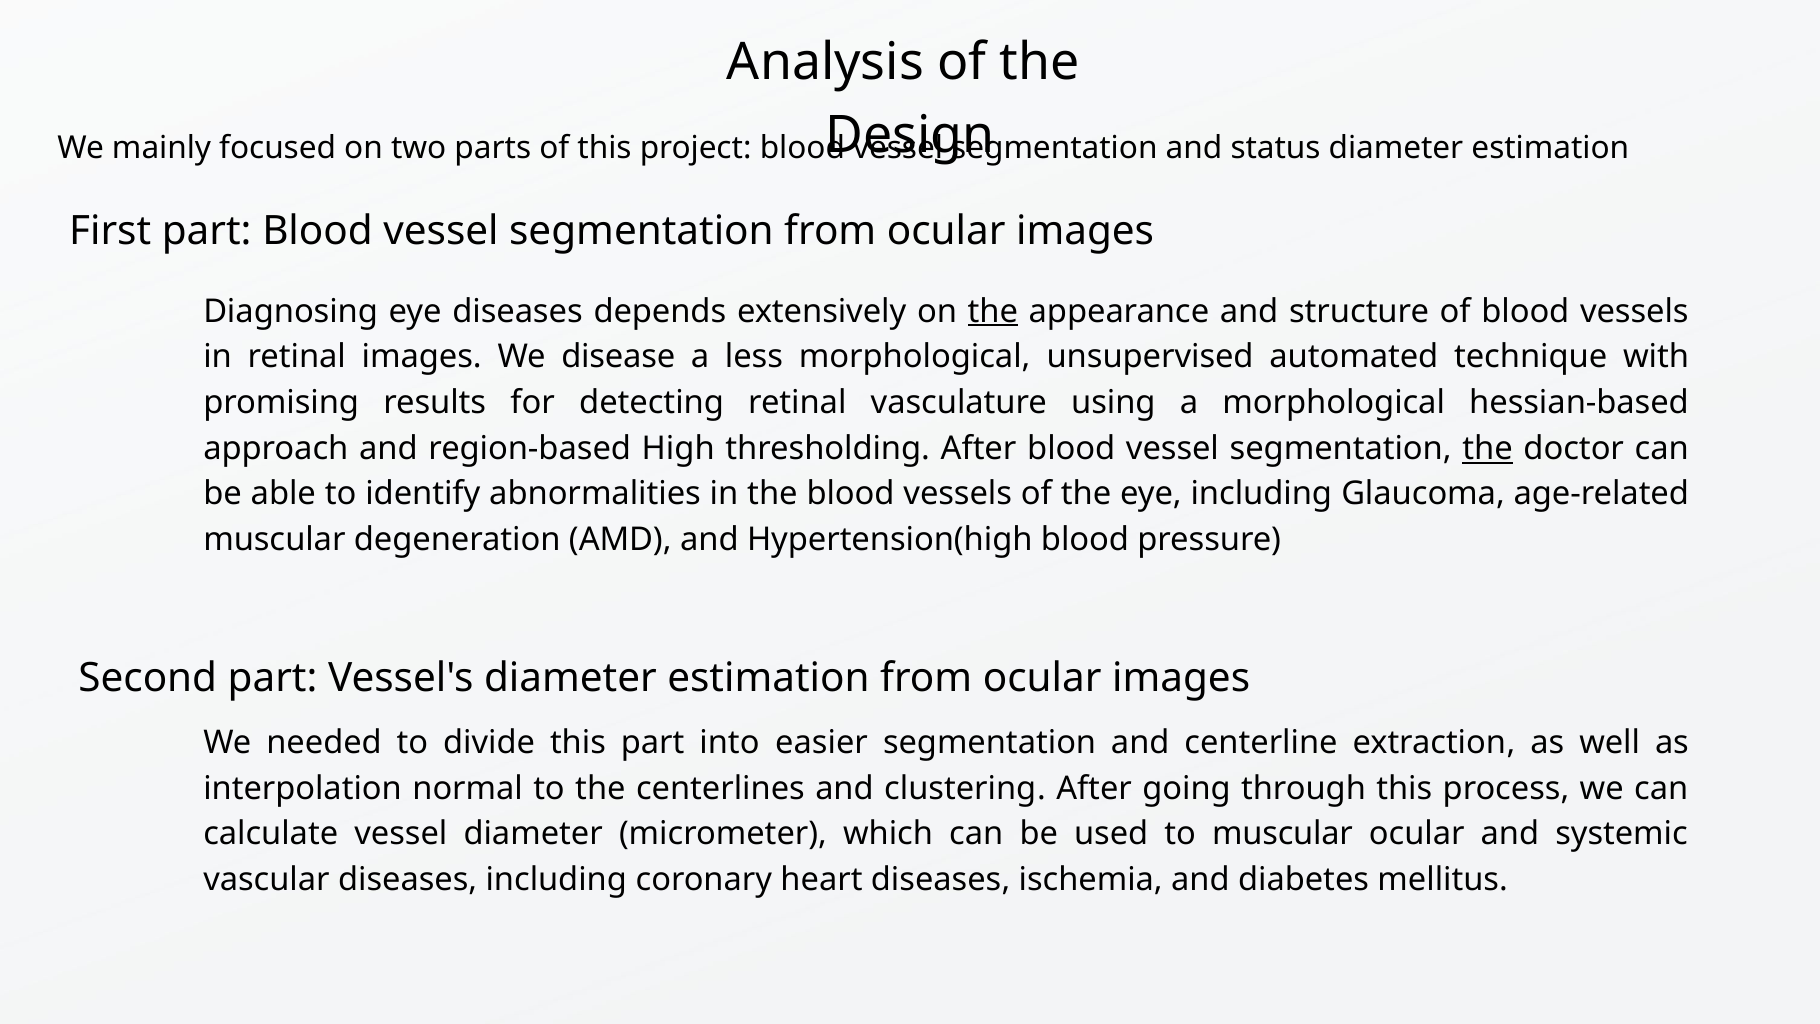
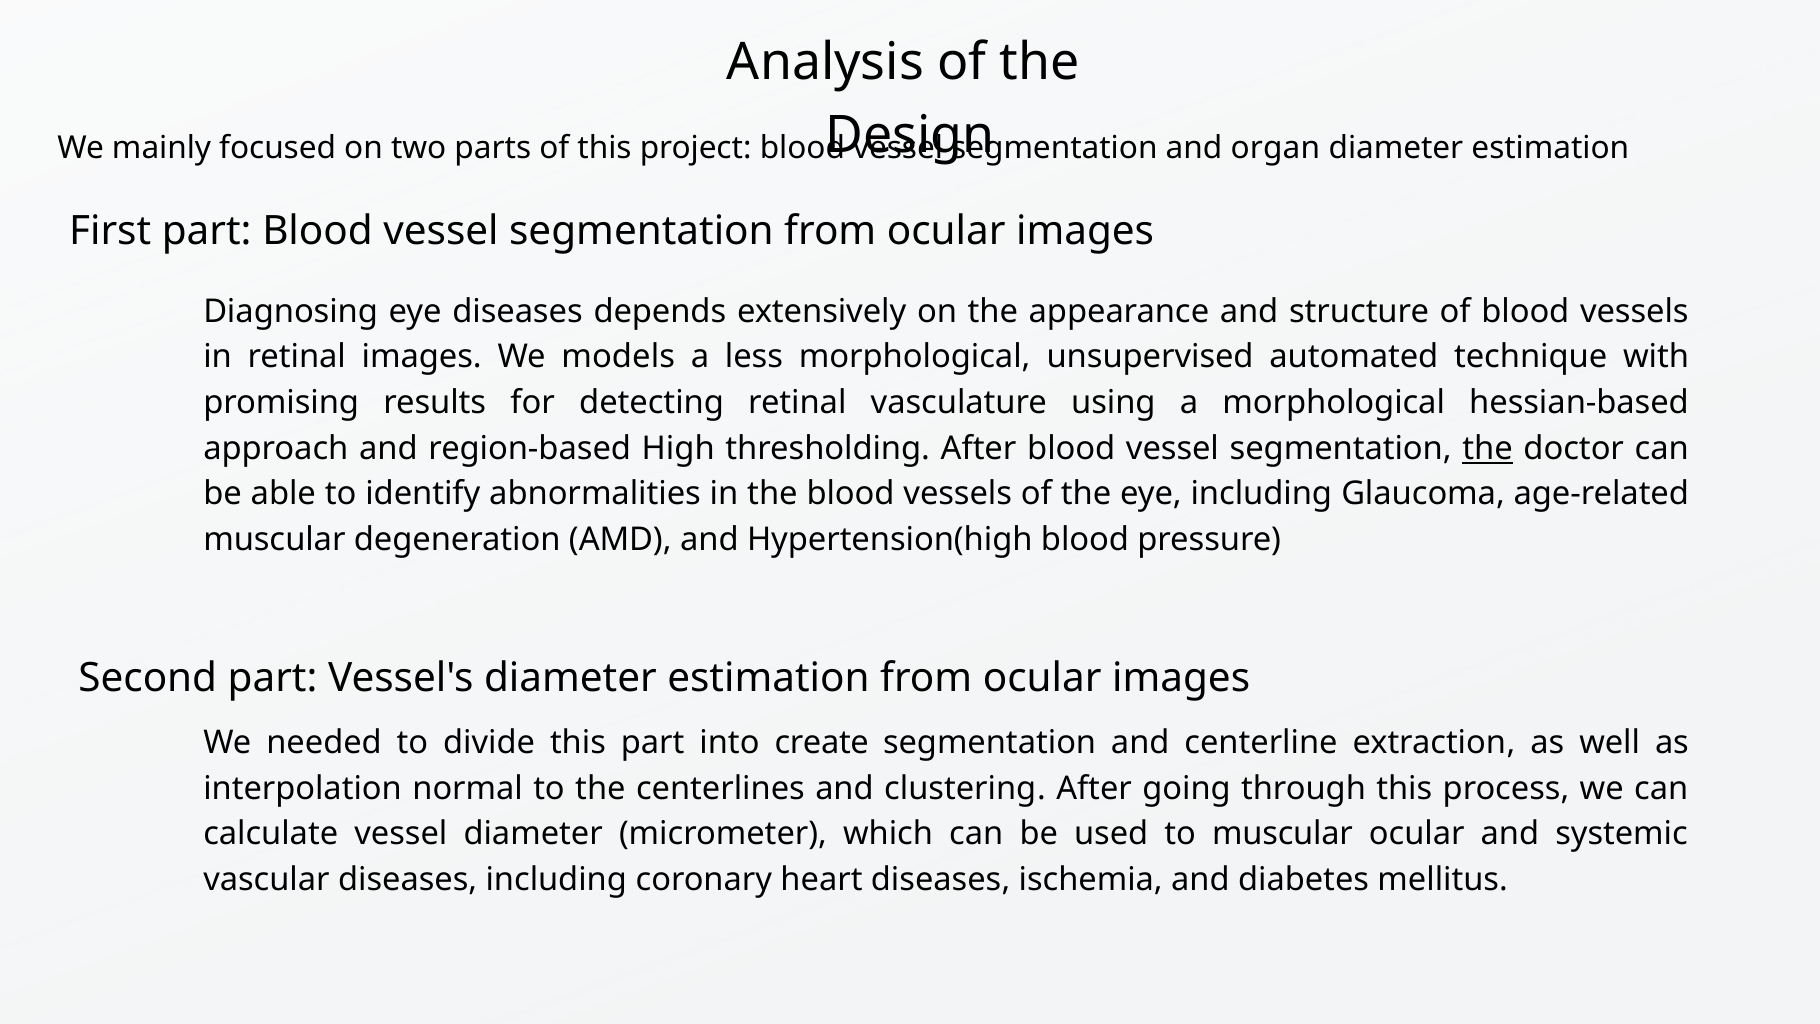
status: status -> organ (1275, 148)
the underline: present -> none (993, 311)
disease: disease -> models (618, 357)
easier: easier -> create (822, 743)
